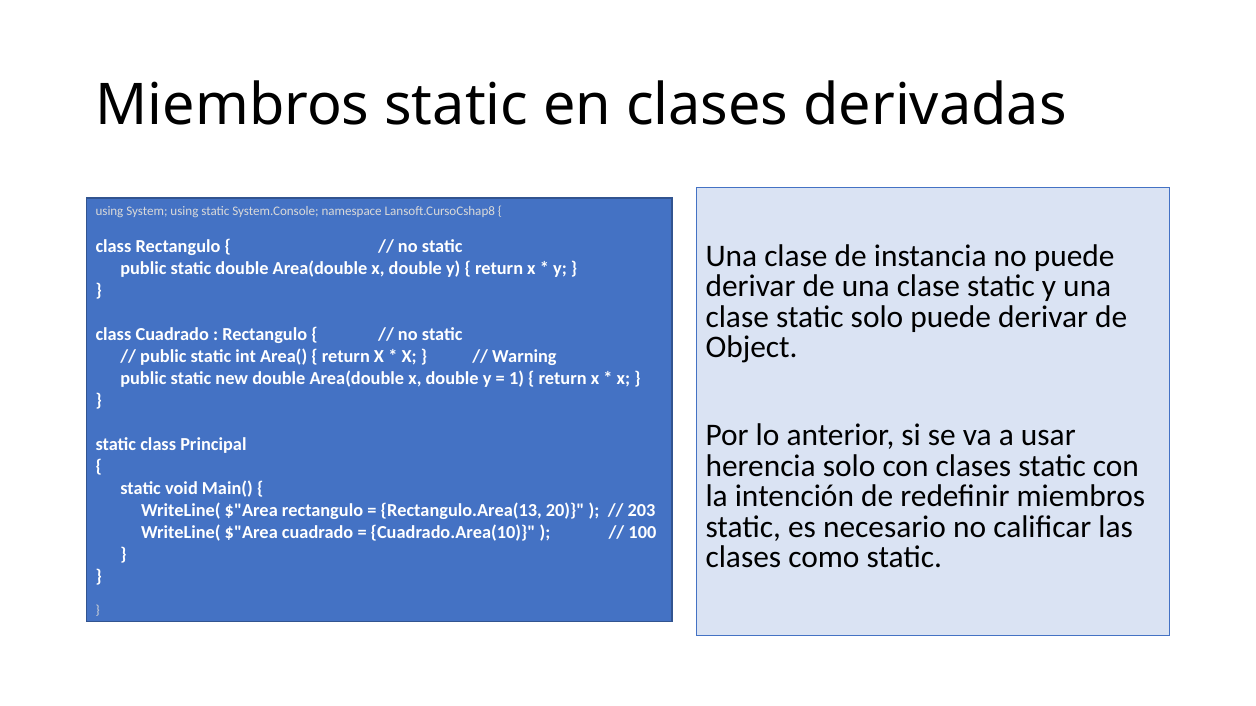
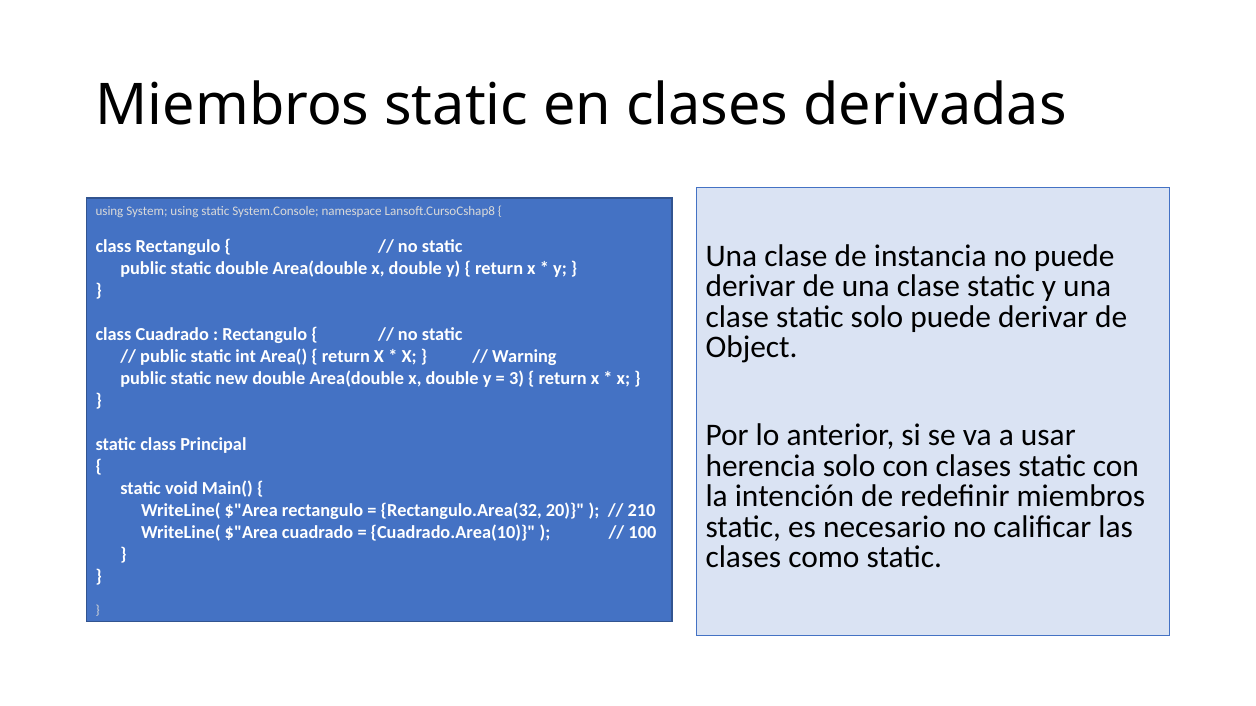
1: 1 -> 3 (517, 378)
Rectangulo.Area(13: Rectangulo.Area(13 -> Rectangulo.Area(32 (461, 510)
203: 203 -> 210 (642, 510)
